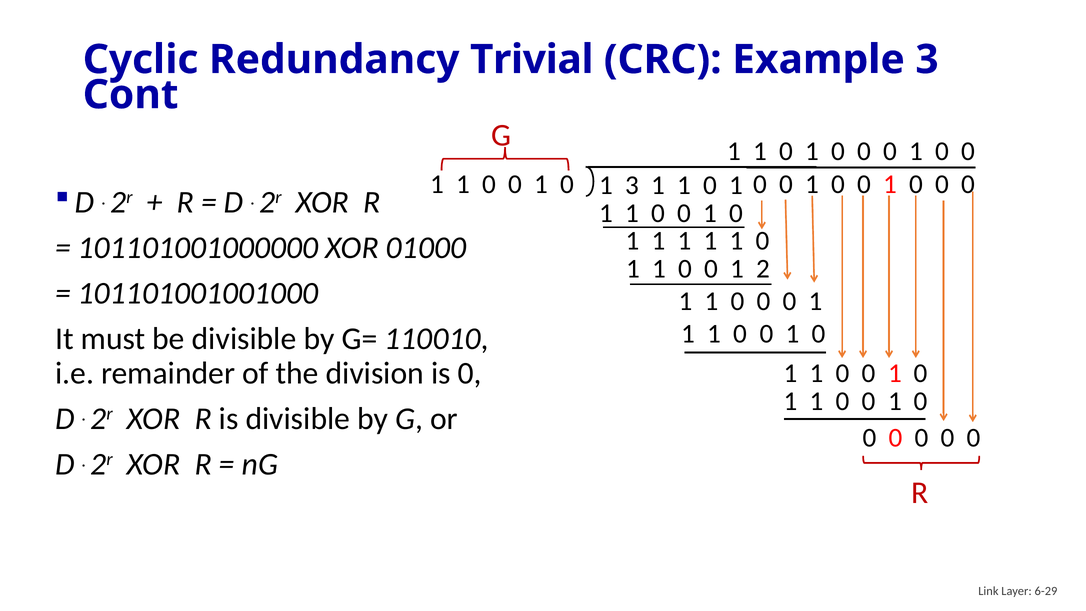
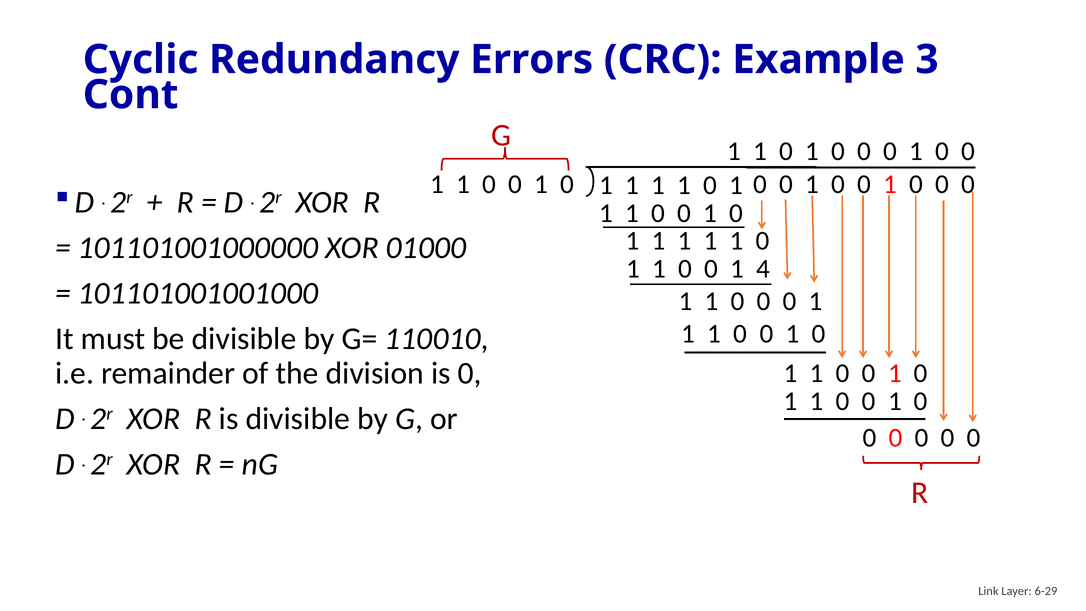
Trivial: Trivial -> Errors (532, 60)
3: 3 -> 1 (632, 185)
2: 2 -> 4 (763, 269)
